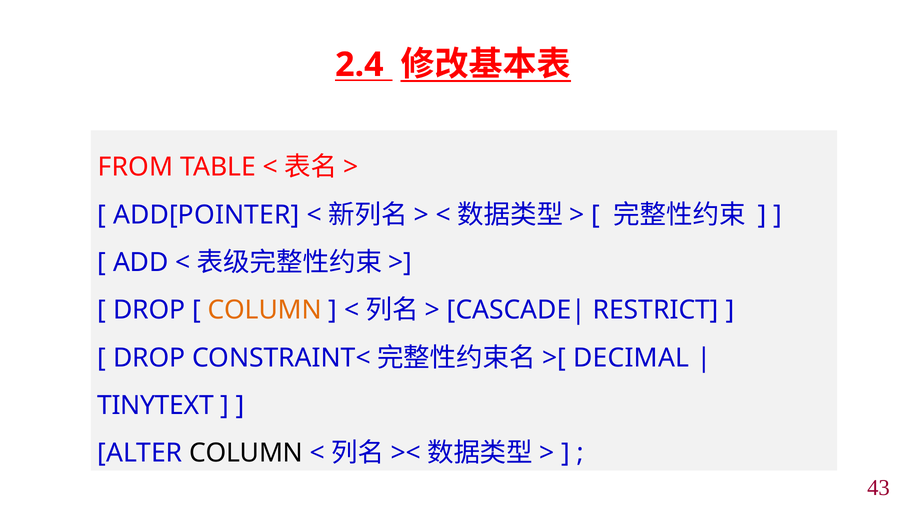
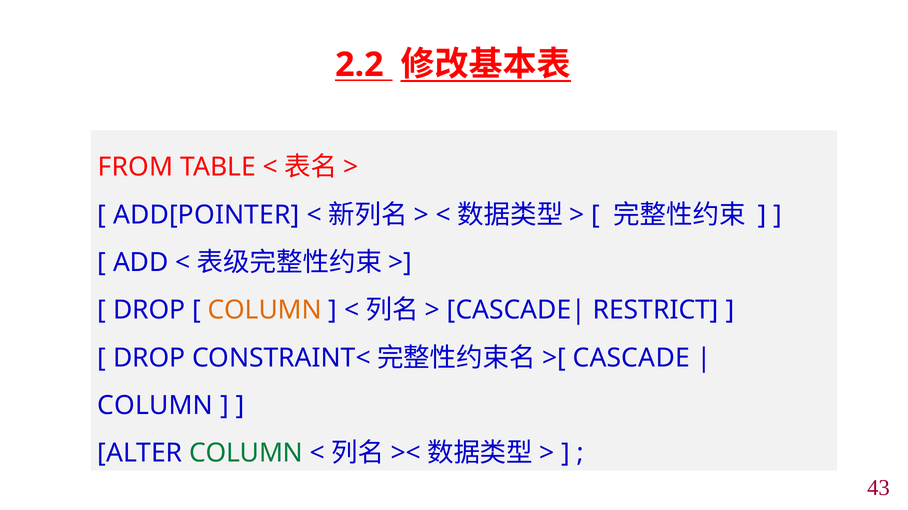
2.4: 2.4 -> 2.2 (359, 65)
DECIMAL: DECIMAL -> CASCADE (631, 358)
TINYTEXT: TINYTEXT -> COLUMN (155, 406)
COLUMN colour: black -> green (246, 454)
